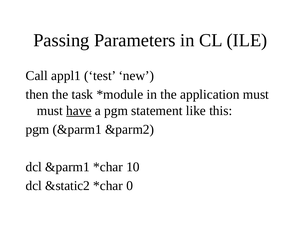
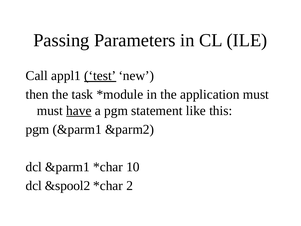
test underline: none -> present (100, 76)
&static2: &static2 -> &spool2 (68, 185)
0: 0 -> 2 (130, 185)
